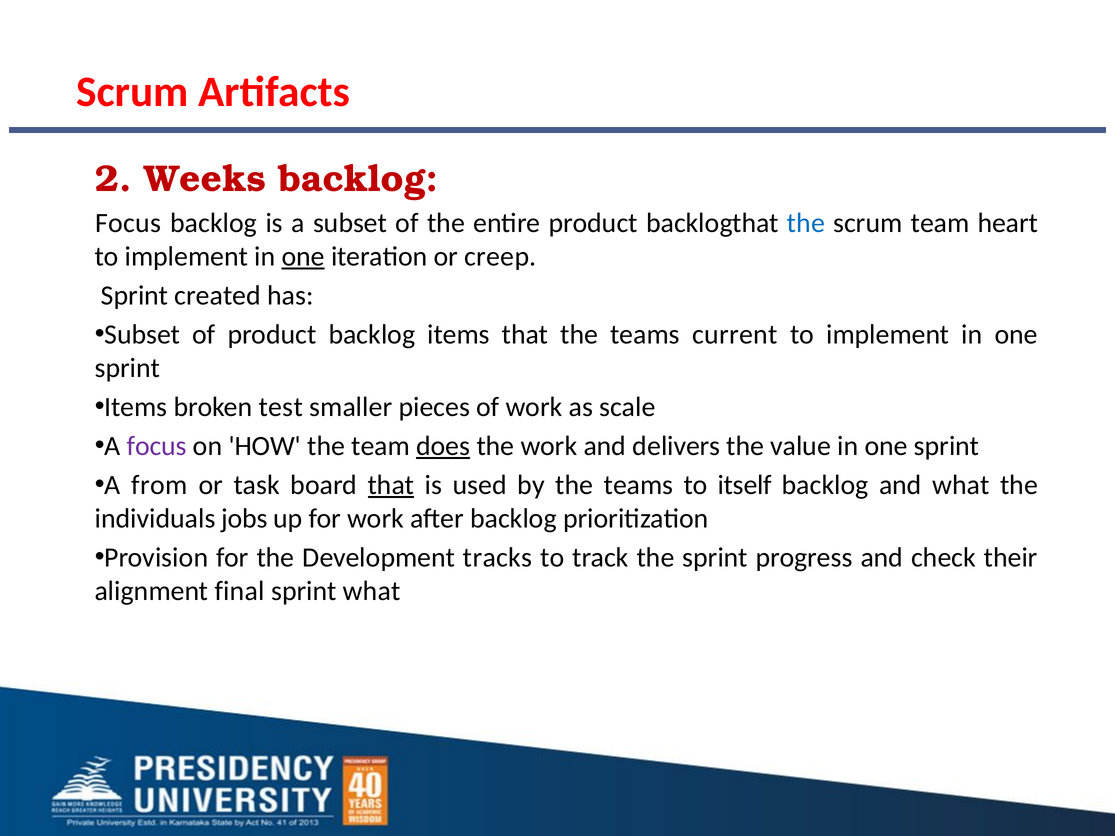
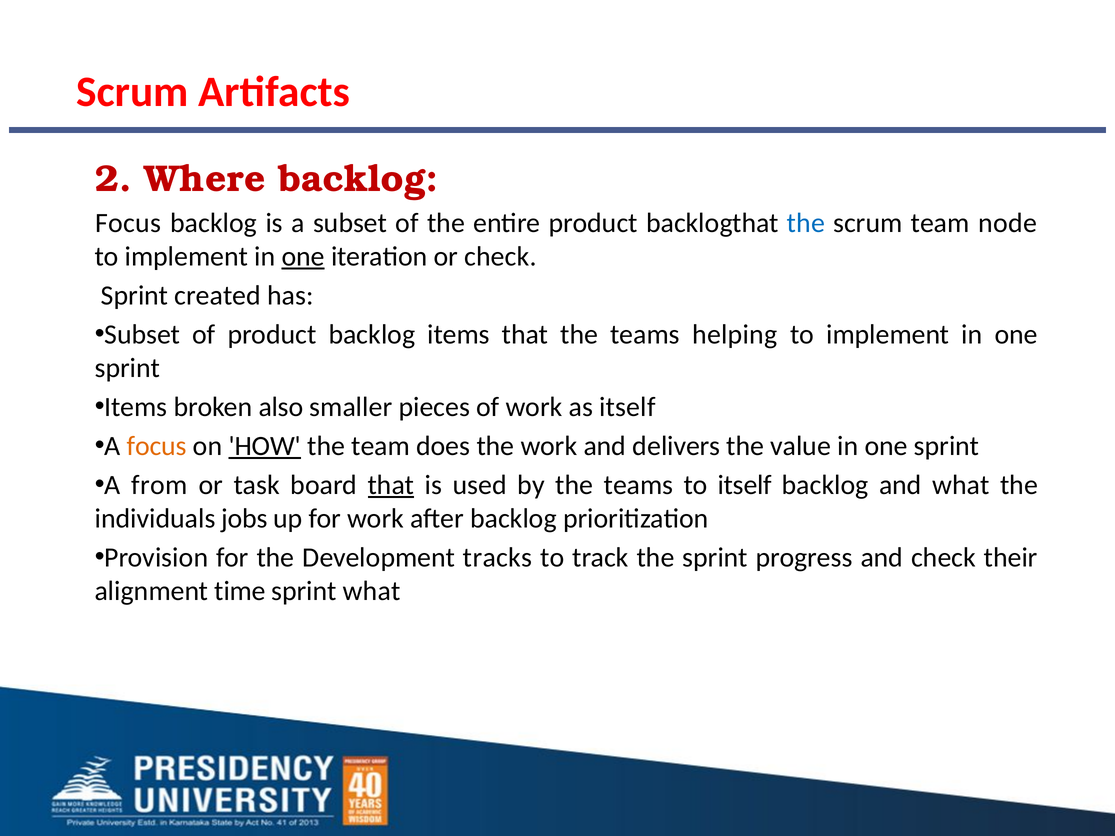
Weeks: Weeks -> Where (205, 179)
heart: heart -> node (1008, 223)
or creep: creep -> check (500, 257)
current: current -> helping (735, 335)
test: test -> also (281, 407)
as scale: scale -> itself (627, 407)
focus colour: purple -> orange (157, 446)
HOW underline: none -> present (265, 446)
does underline: present -> none (443, 446)
final: final -> time (240, 591)
